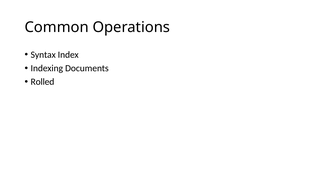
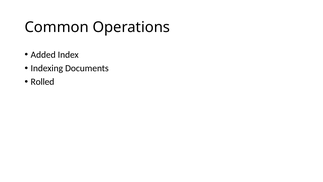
Syntax: Syntax -> Added (43, 55)
